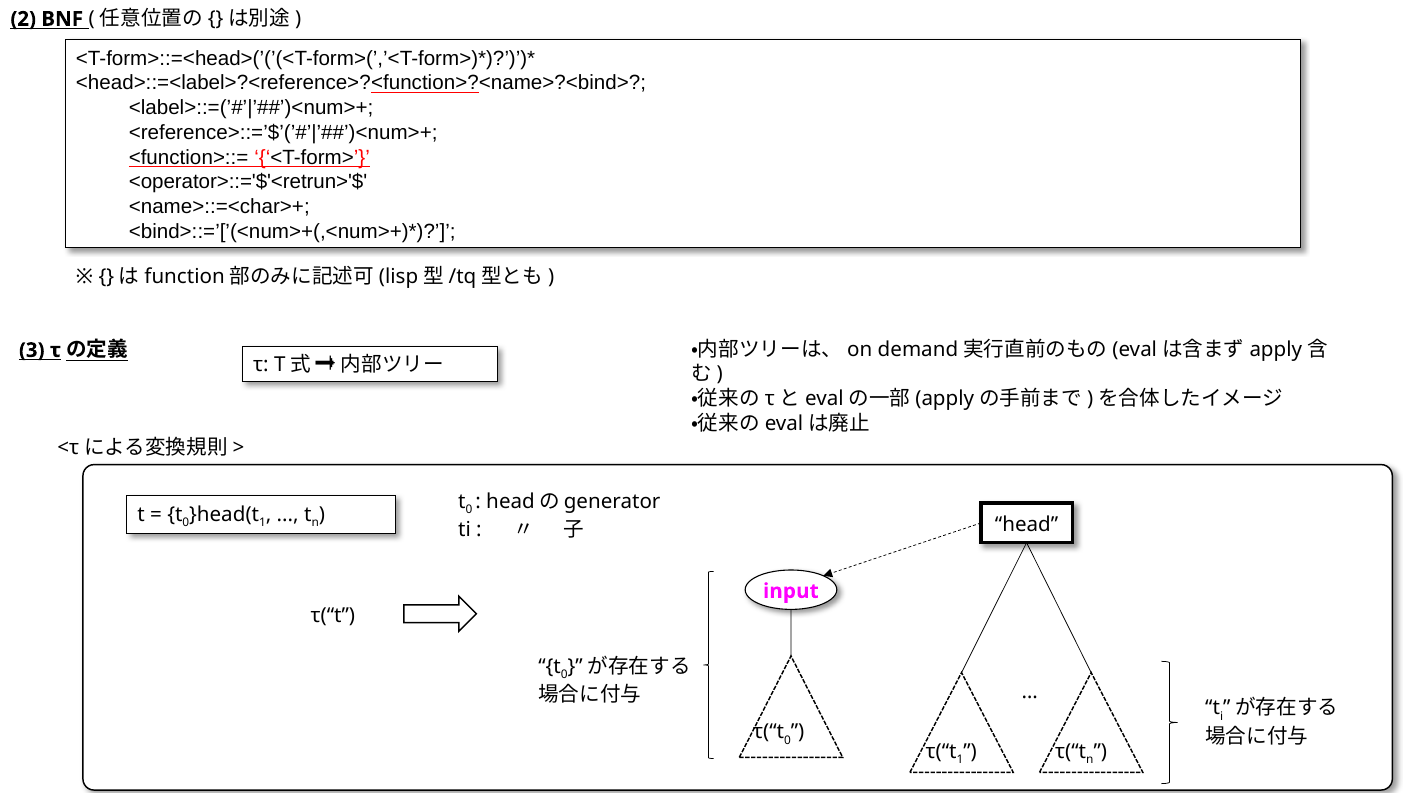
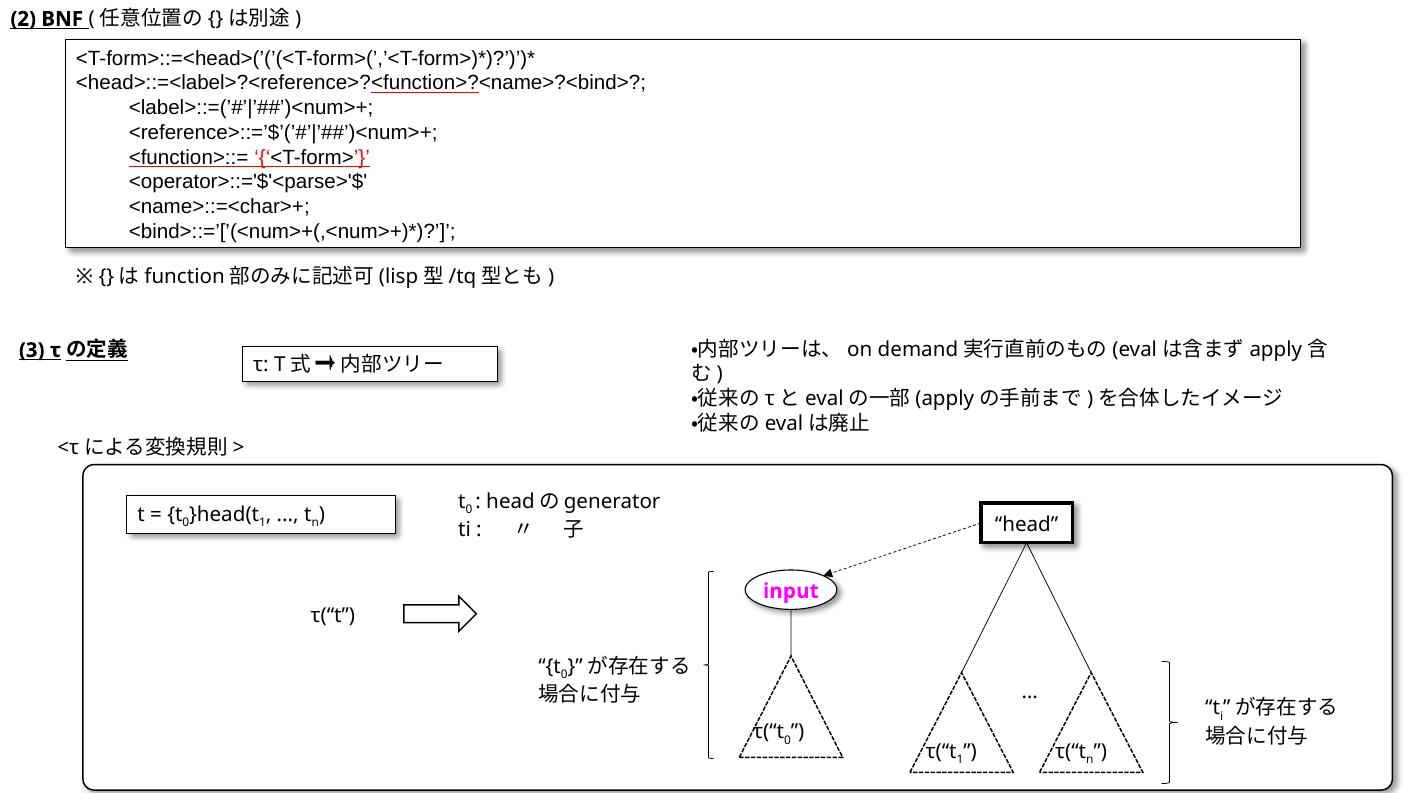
<operator>::='$'<retrun>'$: <operator>::='$'<retrun>'$ -> <operator>::='$'<parse>'$ (248, 182)
